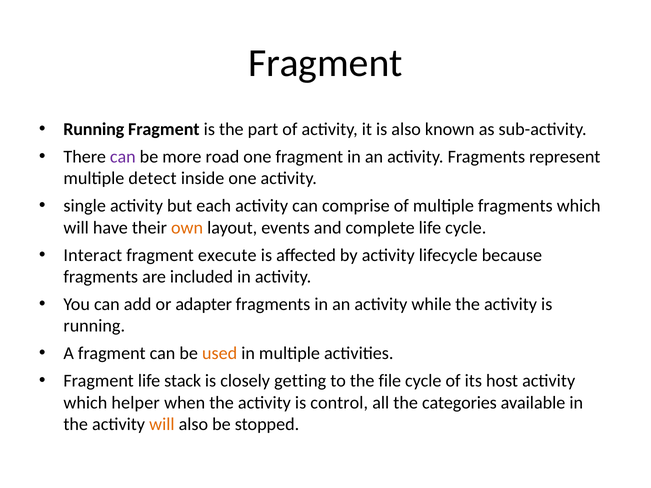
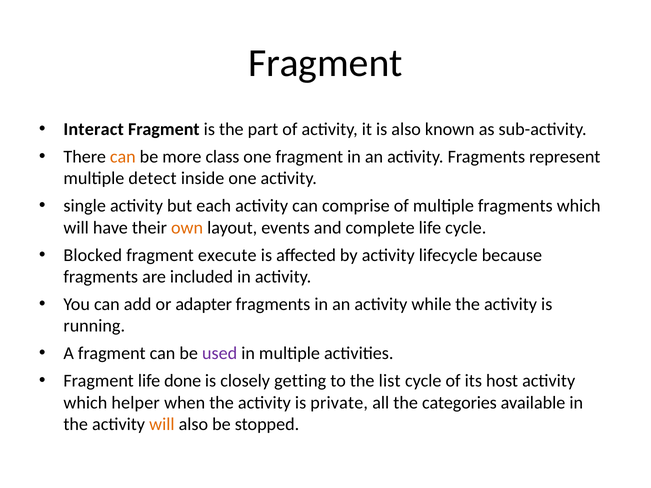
Running: Running -> Interact (94, 129)
can colour: purple -> orange (123, 157)
road: road -> class (222, 157)
Interact: Interact -> Blocked (93, 255)
used colour: orange -> purple (220, 354)
stack: stack -> done (183, 381)
file: file -> list (390, 381)
control: control -> private (339, 403)
